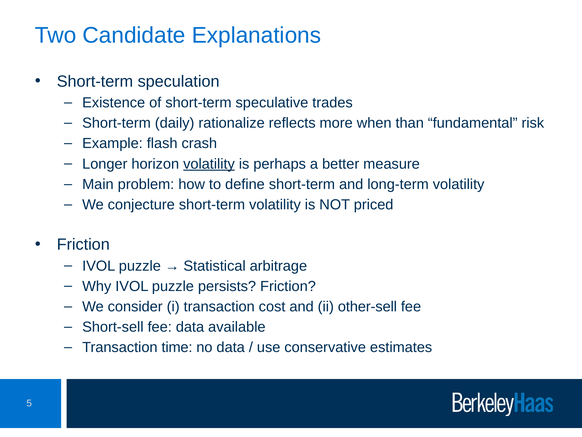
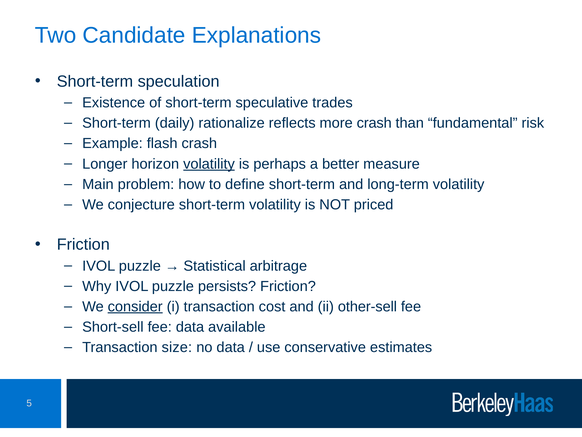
more when: when -> crash (374, 123)
consider underline: none -> present (135, 306)
time: time -> size (177, 347)
